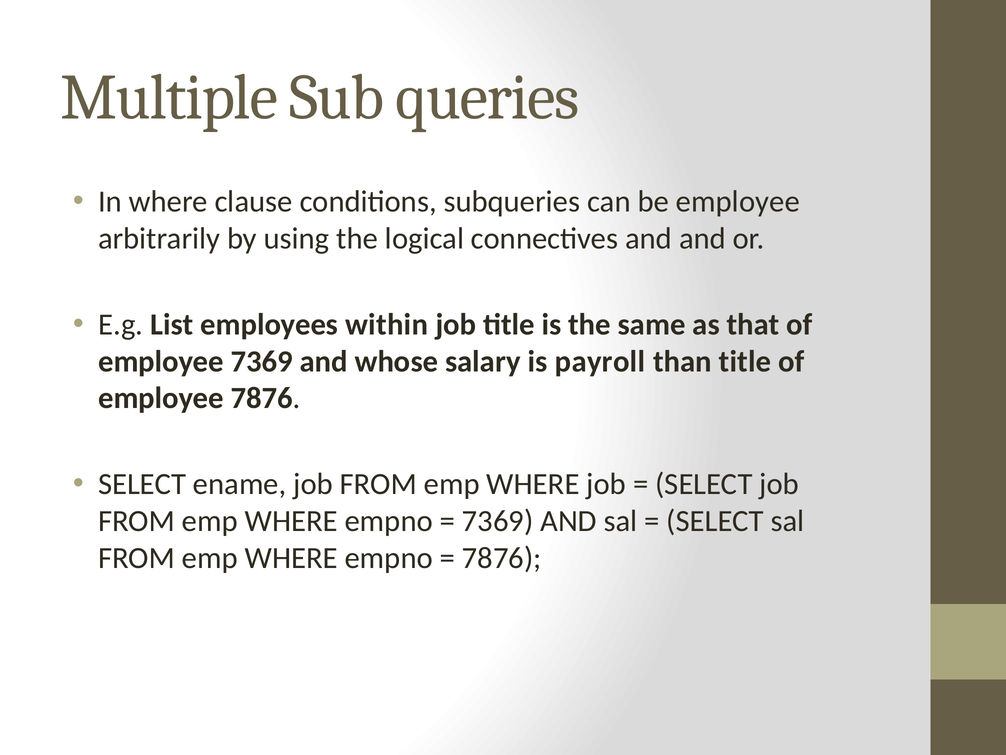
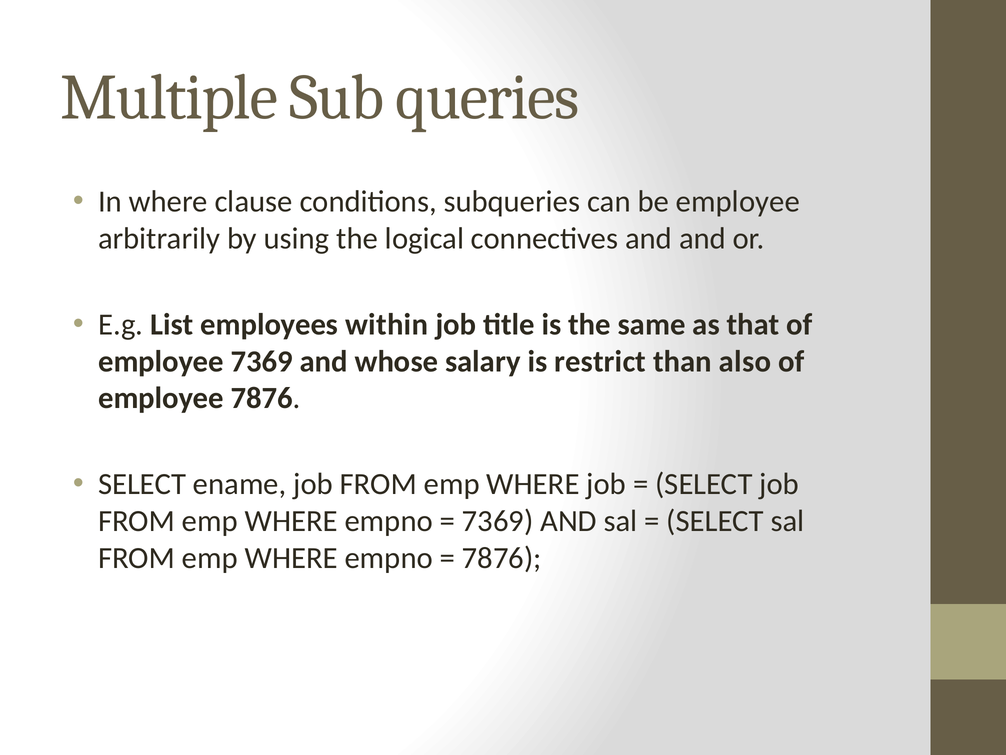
payroll: payroll -> restrict (600, 361)
than title: title -> also (745, 361)
